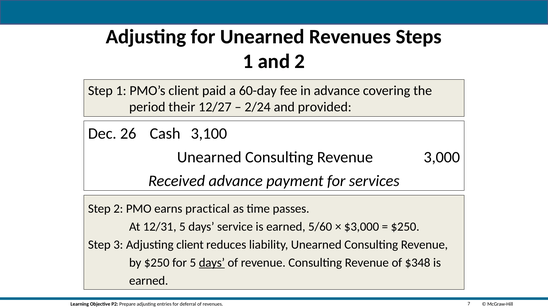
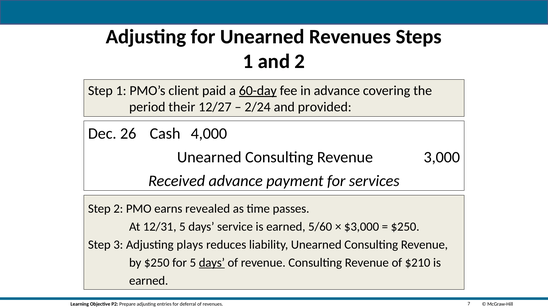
60-day underline: none -> present (258, 91)
3,100: 3,100 -> 4,000 (209, 134)
practical: practical -> revealed (208, 209)
Adjusting client: client -> plays (190, 245)
$348: $348 -> $210 (418, 263)
